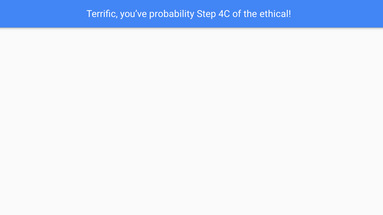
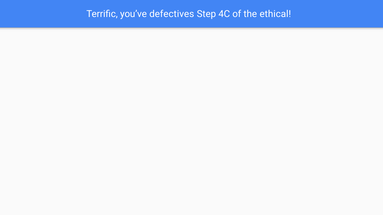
probability: probability -> defectives (172, 14)
